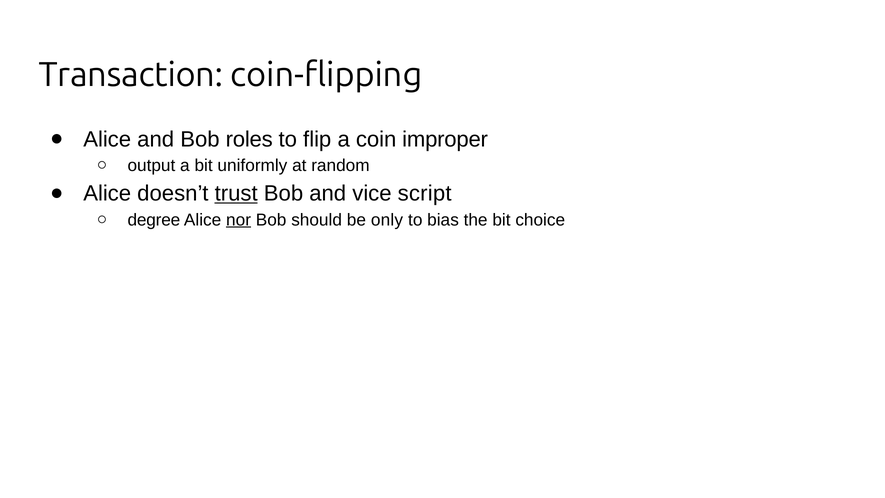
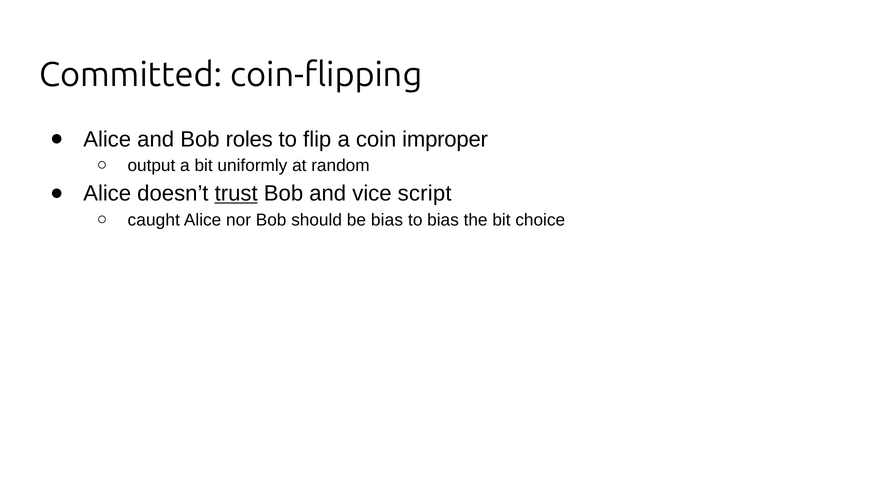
Transaction: Transaction -> Committed (131, 75)
degree: degree -> caught (154, 220)
nor underline: present -> none (239, 220)
be only: only -> bias (387, 220)
